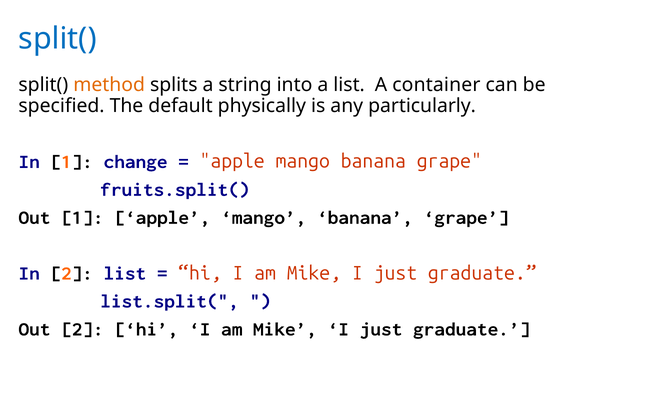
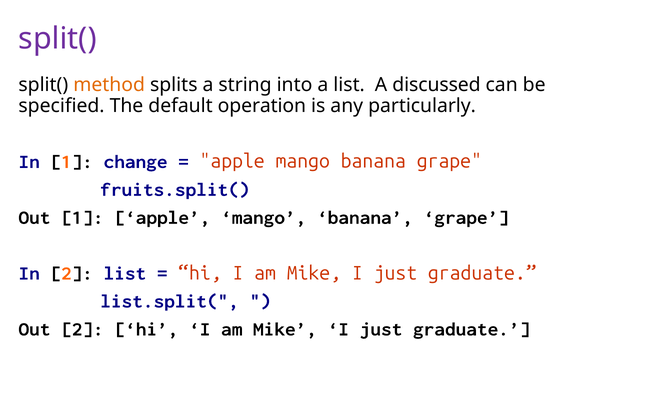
split( colour: blue -> purple (58, 39)
container: container -> discussed (436, 85)
physically: physically -> operation (262, 106)
